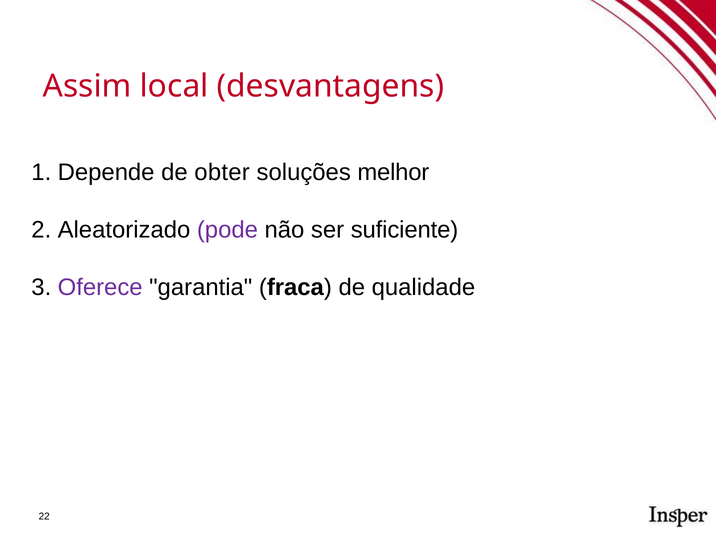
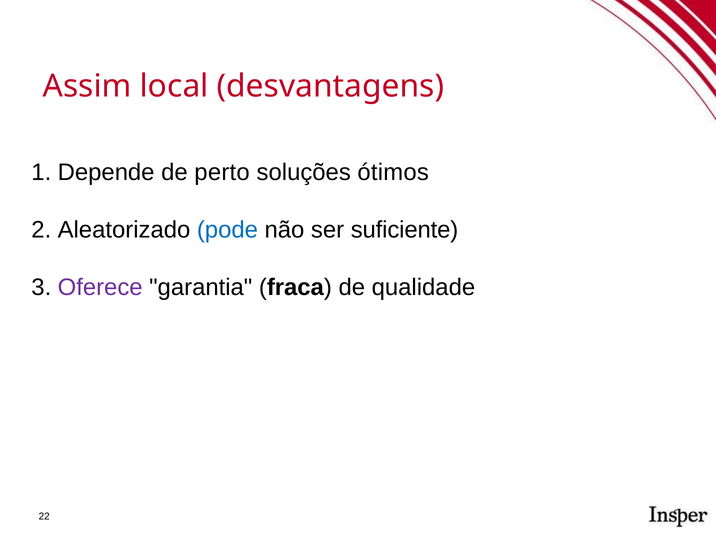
obter: obter -> perto (222, 173)
melhor: melhor -> ótimos (393, 173)
pode colour: purple -> blue (227, 230)
